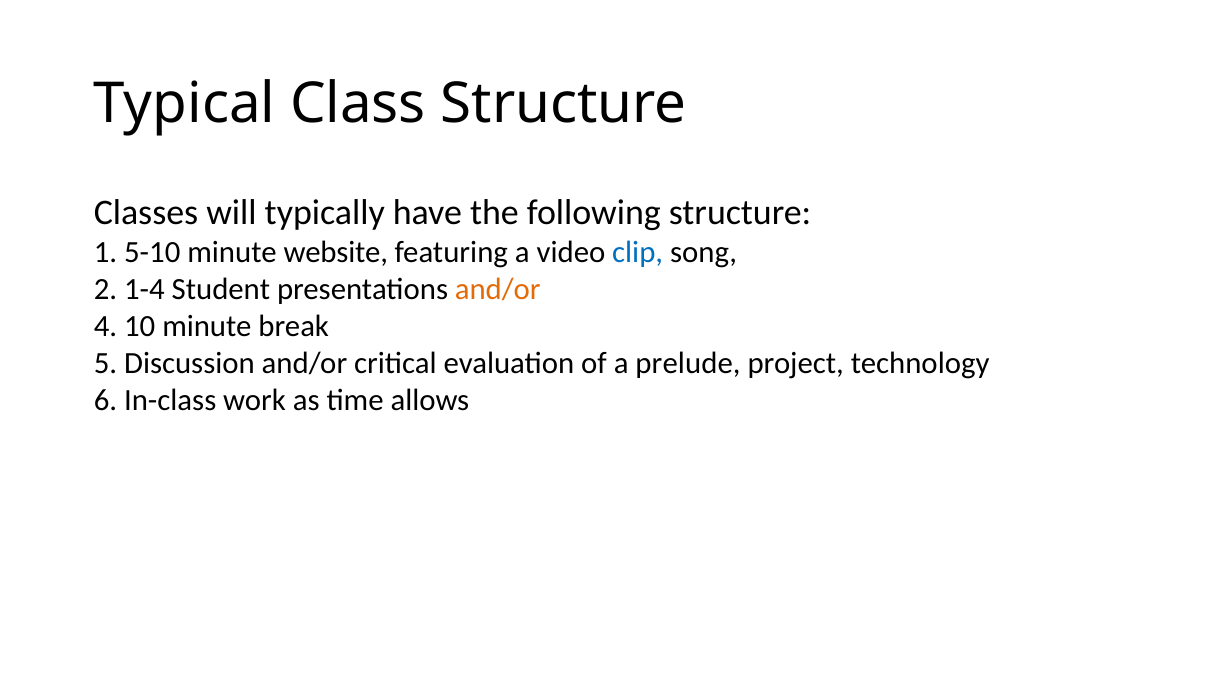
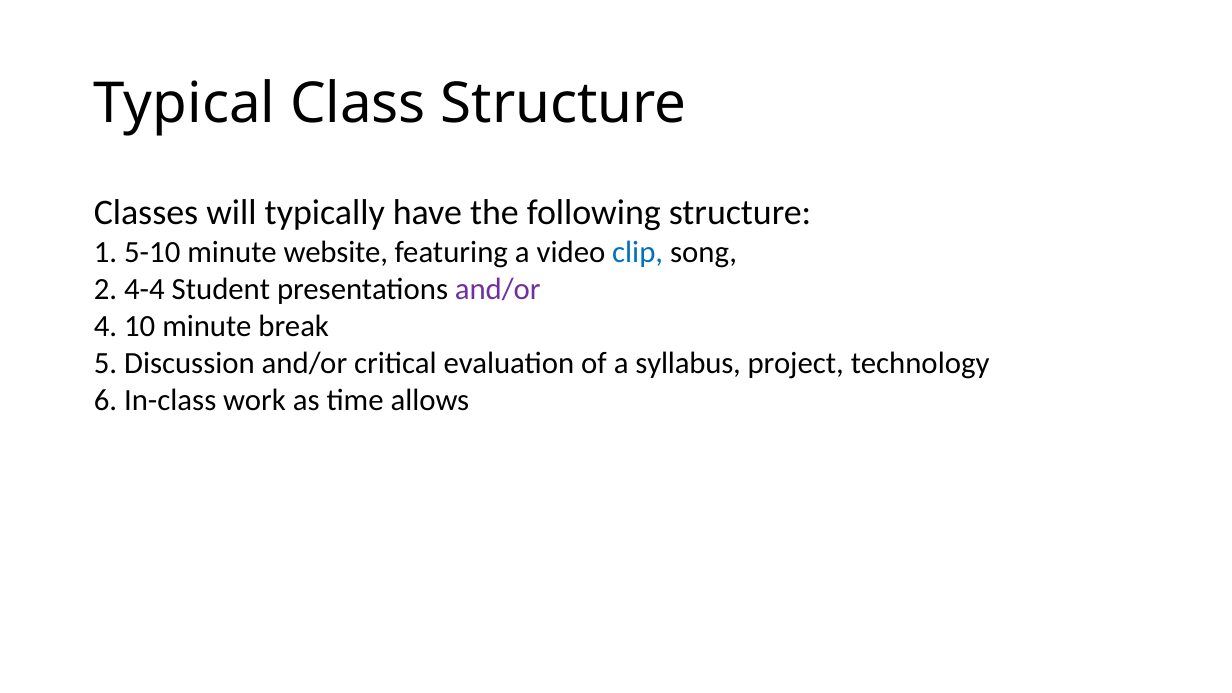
1-4: 1-4 -> 4-4 (144, 290)
and/or colour: orange -> purple (498, 290)
prelude: prelude -> syllabus (688, 364)
